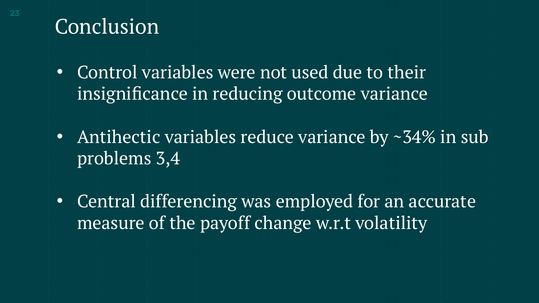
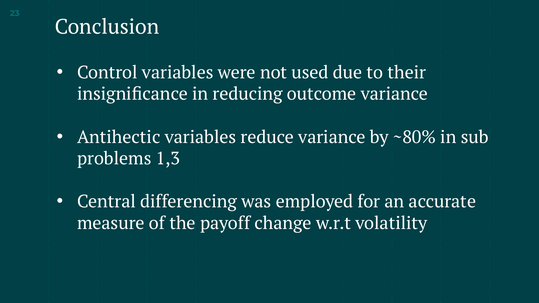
~34%: ~34% -> ~80% (414, 137)
3,4: 3,4 -> 1,3 (168, 159)
